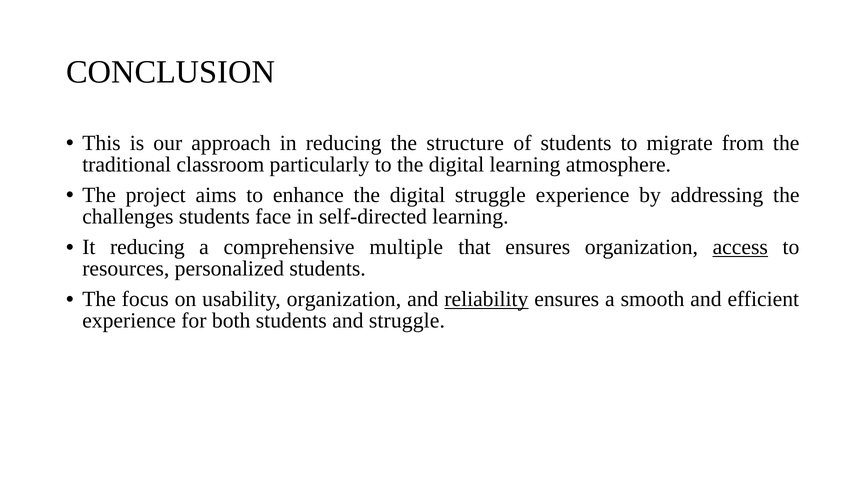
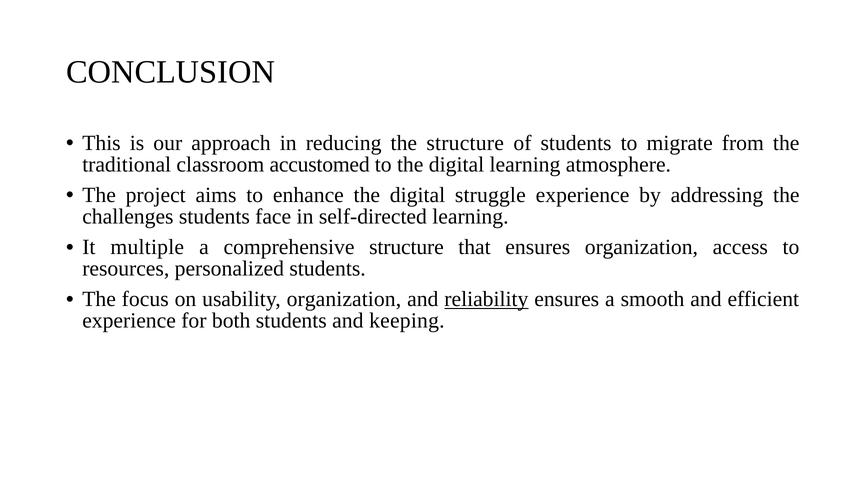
particularly: particularly -> accustomed (320, 165)
It reducing: reducing -> multiple (147, 247)
comprehensive multiple: multiple -> structure (406, 247)
access underline: present -> none (740, 247)
and struggle: struggle -> keeping (407, 321)
